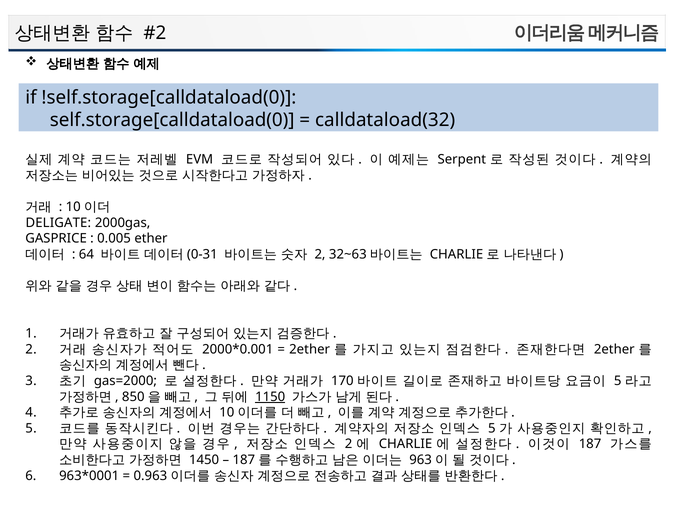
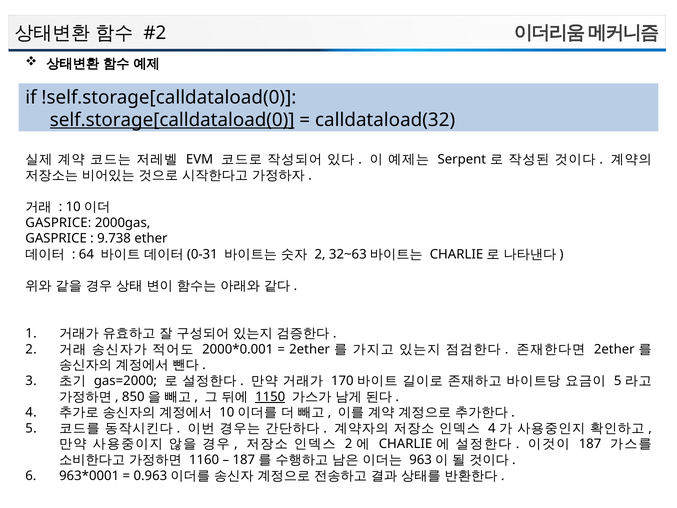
self.storage[calldataload(0 underline: none -> present (172, 120)
DELIGATE: DELIGATE -> GASPRICE (58, 223)
0.005: 0.005 -> 9.738 (114, 238)
5: 5 -> 4 (492, 428)
1450: 1450 -> 1160 (204, 460)
